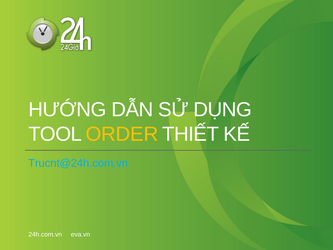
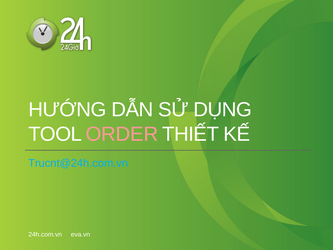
ORDER colour: yellow -> pink (122, 134)
